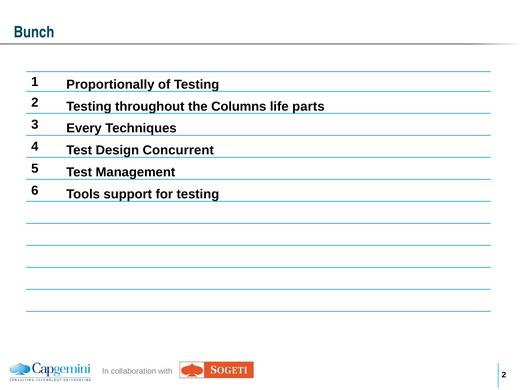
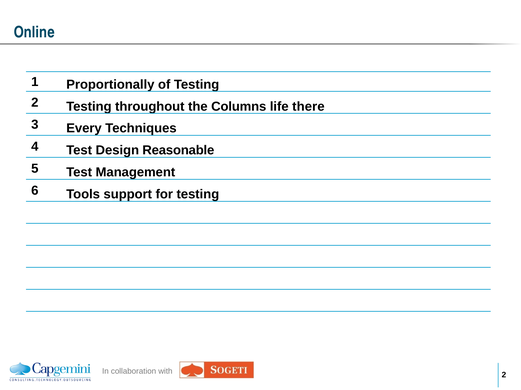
Bunch: Bunch -> Online (34, 32)
parts: parts -> there (308, 107)
Concurrent: Concurrent -> Reasonable (178, 151)
